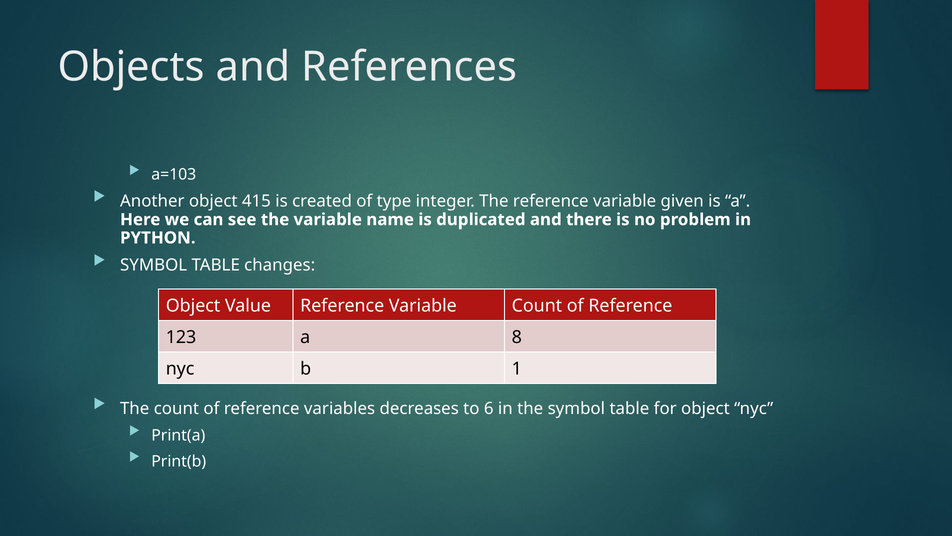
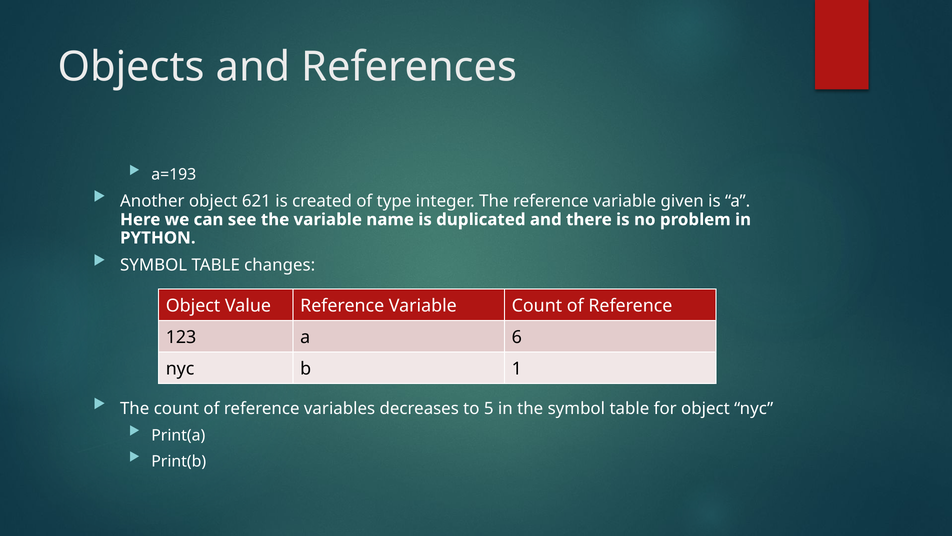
a=103: a=103 -> a=193 (174, 175)
415: 415 -> 621 (256, 201)
8: 8 -> 6 (517, 337)
6: 6 -> 5 (489, 408)
